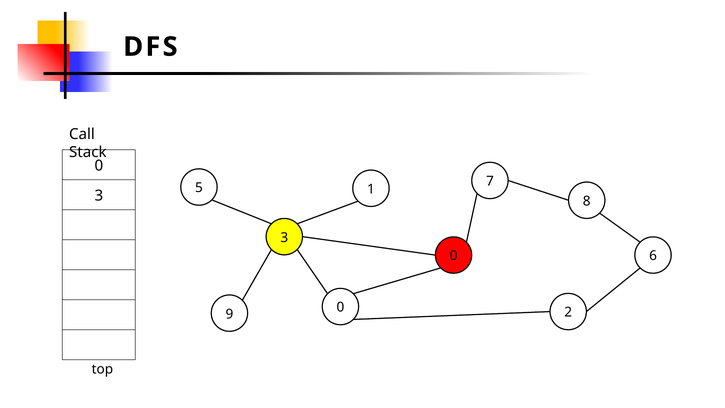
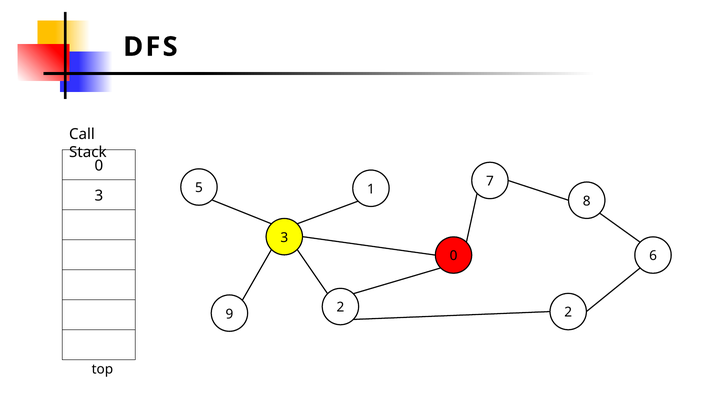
9 0: 0 -> 2 (340, 307)
